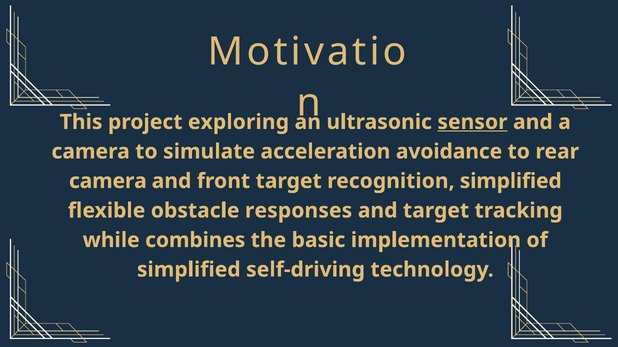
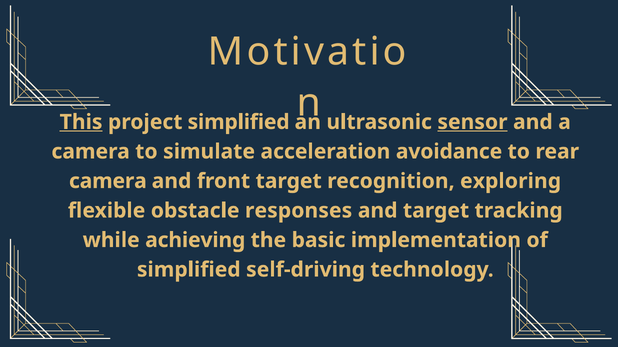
This underline: none -> present (81, 122)
project exploring: exploring -> simplified (239, 122)
recognition simplified: simplified -> exploring (511, 181)
combines: combines -> achieving (195, 241)
